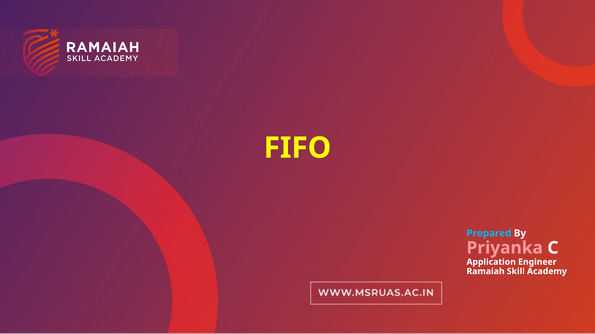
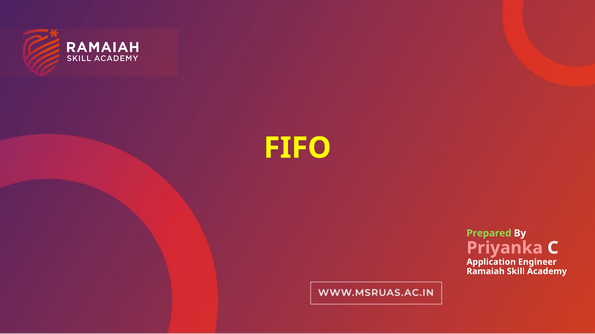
Prepared colour: light blue -> light green (489, 234)
